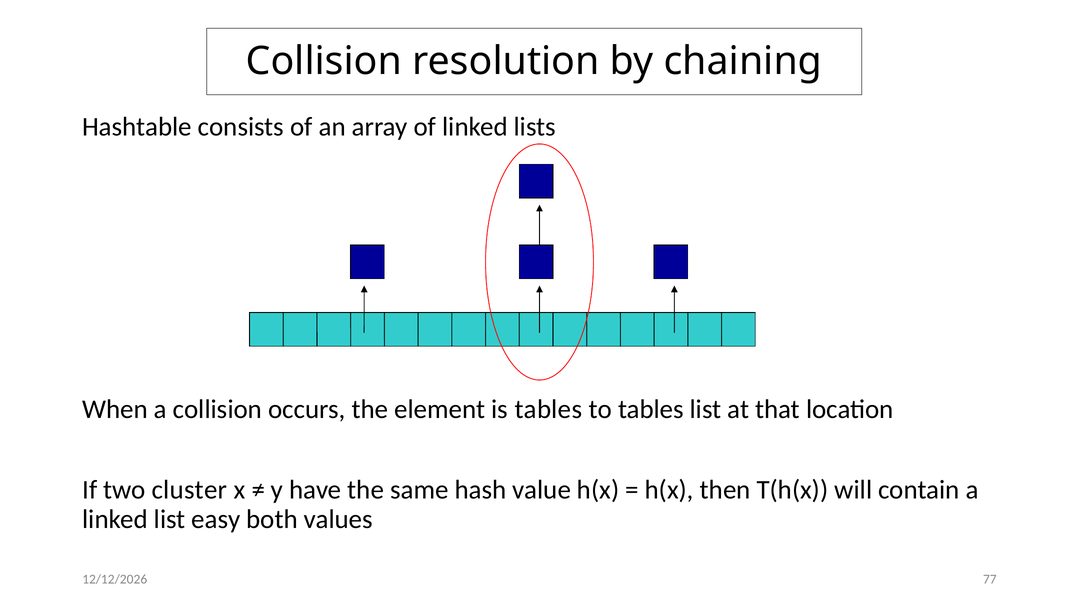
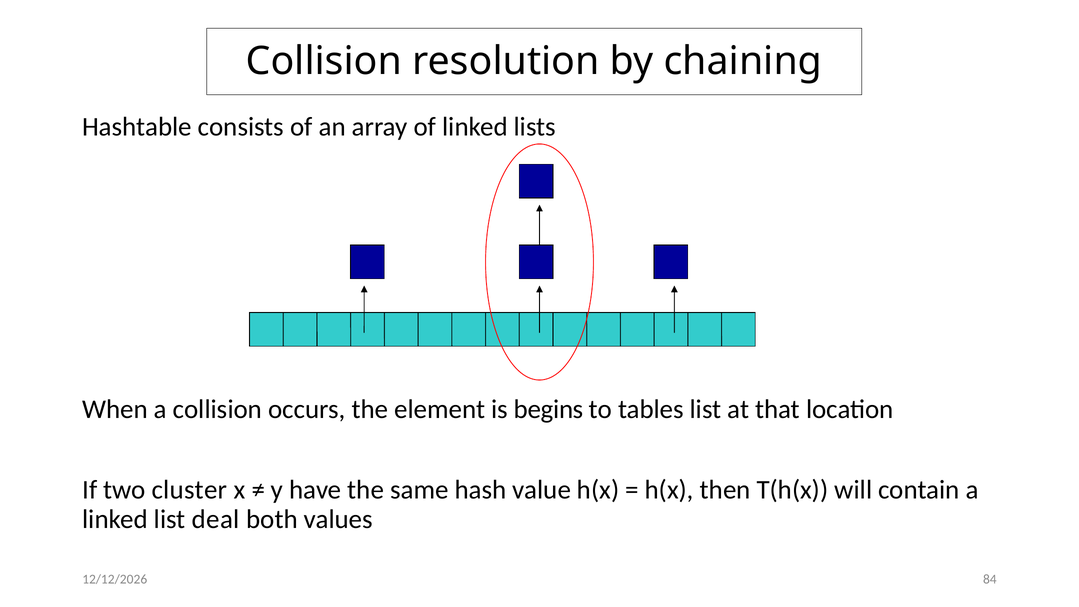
is tables: tables -> begins (549, 409)
easy: easy -> deal (216, 519)
77: 77 -> 84 (990, 579)
